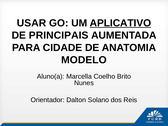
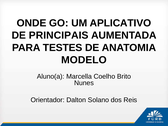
USAR: USAR -> ONDE (32, 23)
APLICATIVO underline: present -> none (120, 23)
CIDADE: CIDADE -> TESTES (63, 48)
